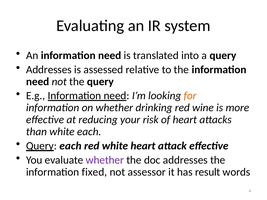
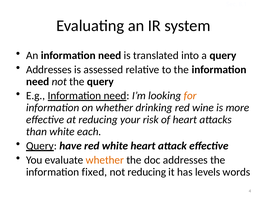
Query each: each -> have (70, 146)
whether colour: purple -> orange (105, 160)
not assessor: assessor -> reducing (147, 172)
result: result -> levels (208, 172)
